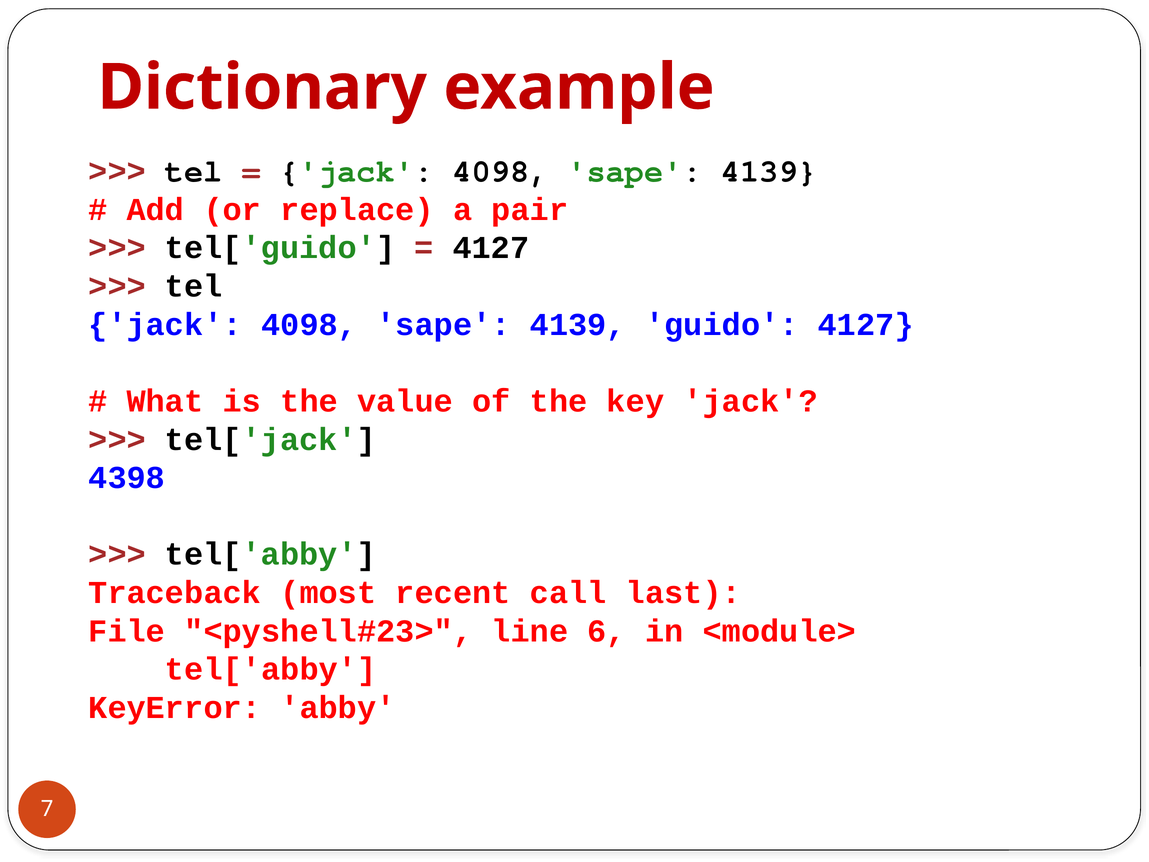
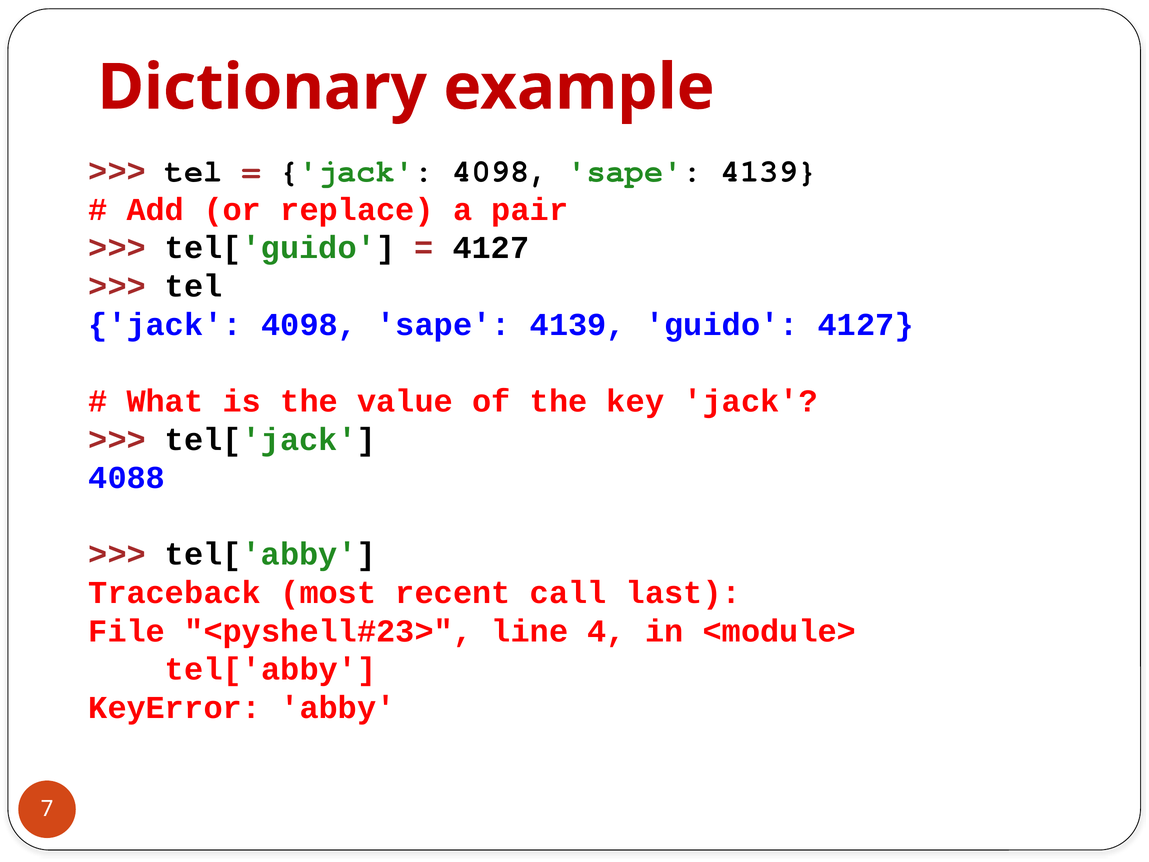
4398: 4398 -> 4088 (127, 478)
6: 6 -> 4 (606, 631)
